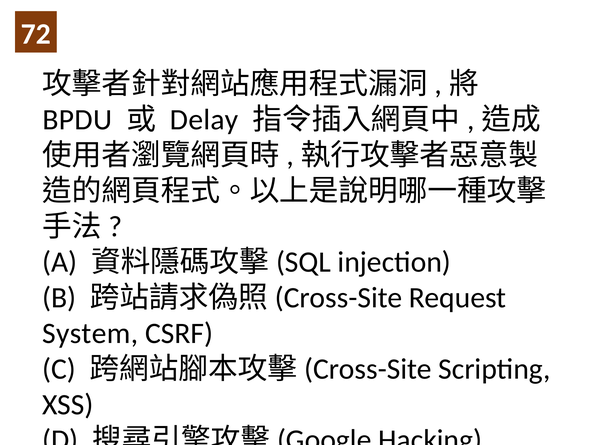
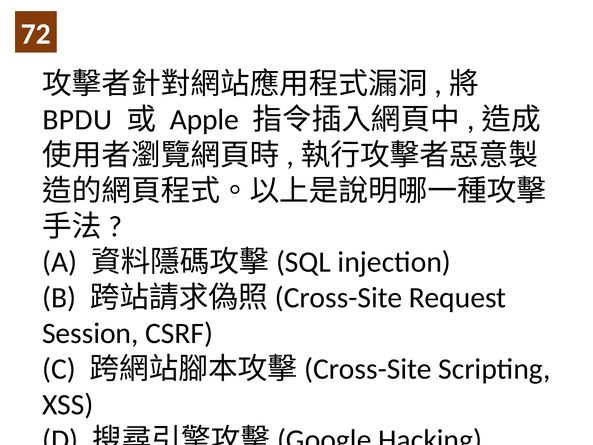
Delay: Delay -> Apple (204, 120)
System: System -> Session (90, 333)
